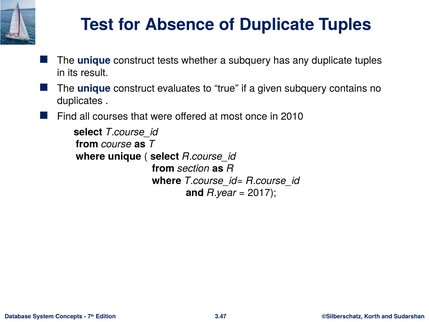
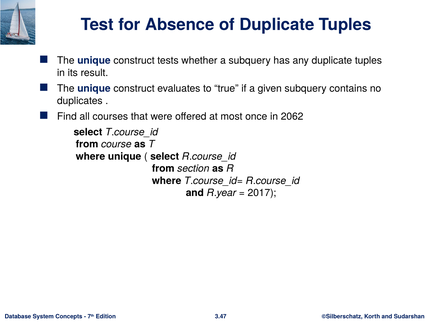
2010: 2010 -> 2062 (292, 116)
